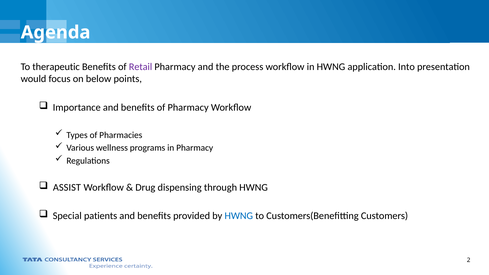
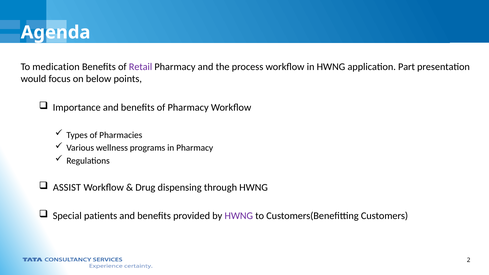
therapeutic: therapeutic -> medication (56, 67)
Into: Into -> Part (407, 67)
HWNG colour: blue -> purple (239, 216)
